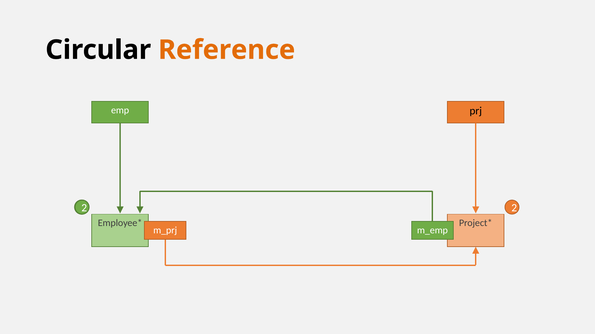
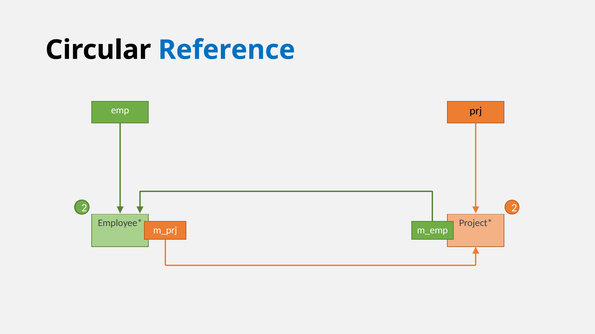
Reference colour: orange -> blue (227, 50)
